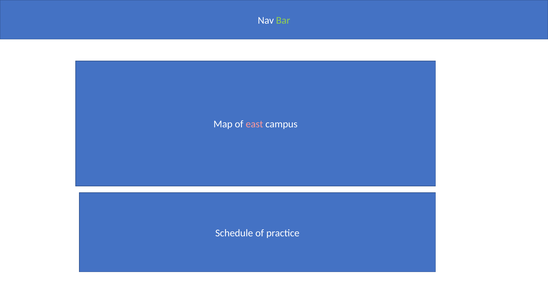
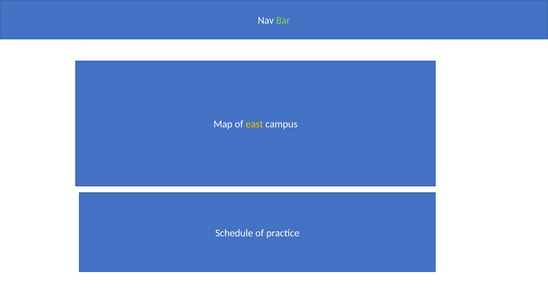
east colour: pink -> yellow (254, 124)
